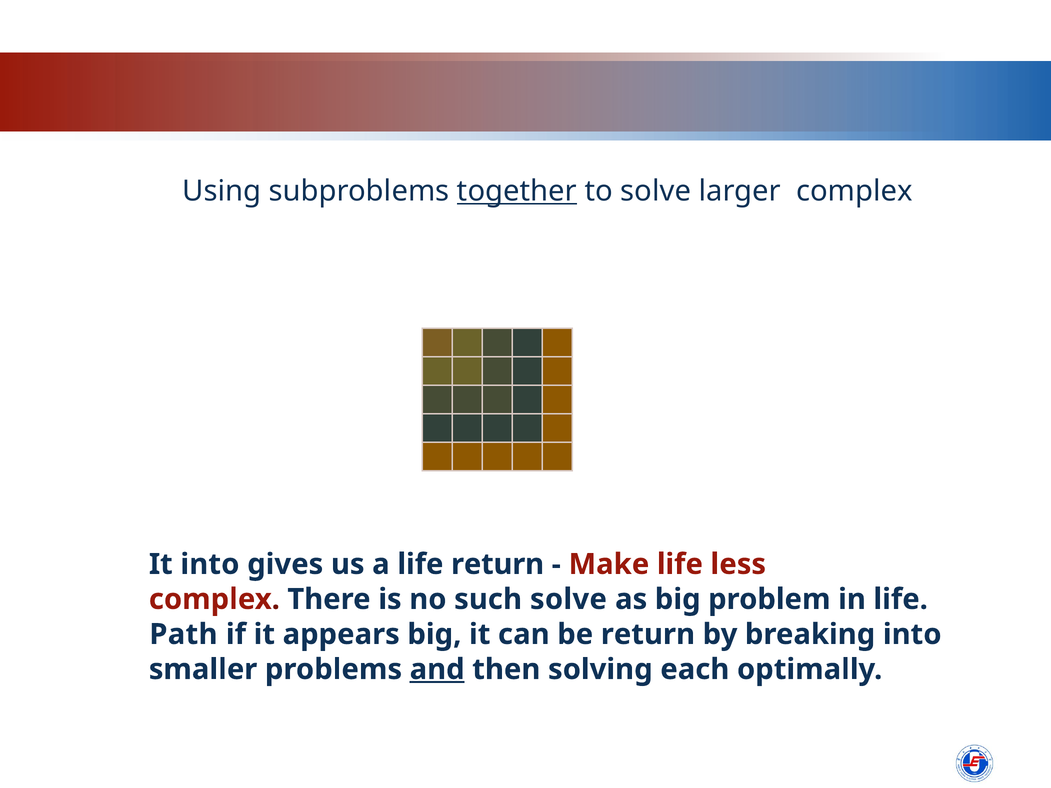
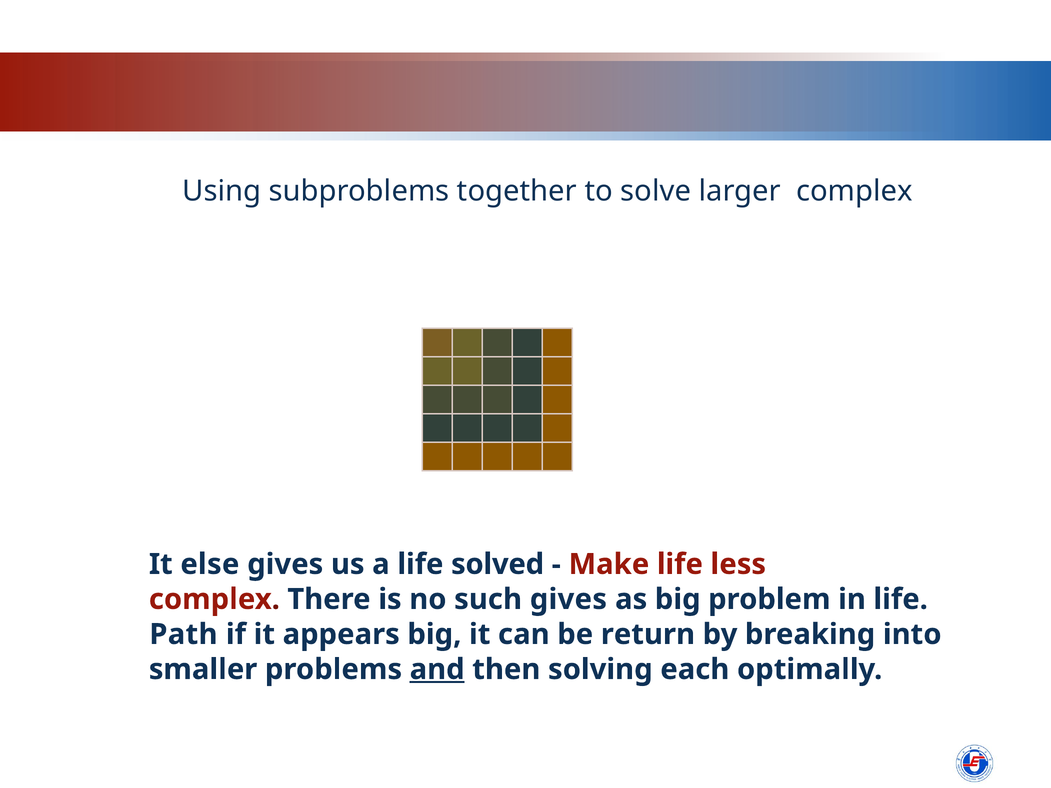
together underline: present -> none (517, 191)
It into: into -> else (210, 564)
life return: return -> solved (498, 564)
such solve: solve -> gives (568, 599)
